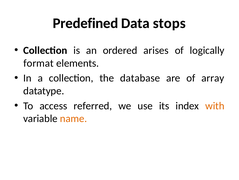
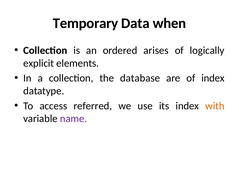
Predefined: Predefined -> Temporary (85, 23)
stops: stops -> when (169, 23)
format: format -> explicit (39, 63)
of array: array -> index (213, 78)
name colour: orange -> purple (74, 118)
